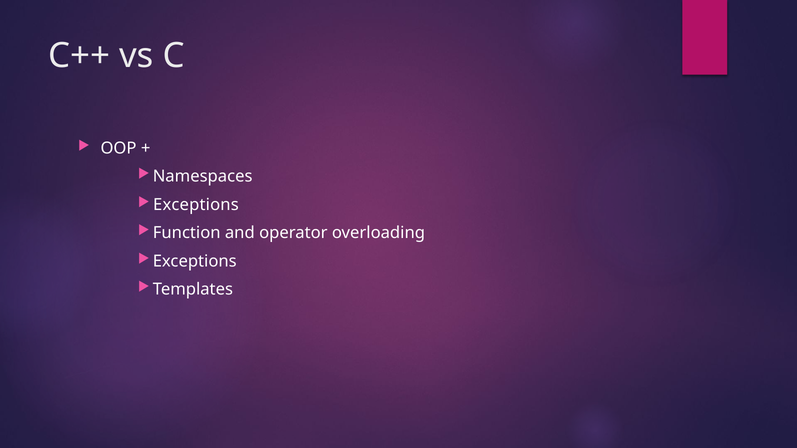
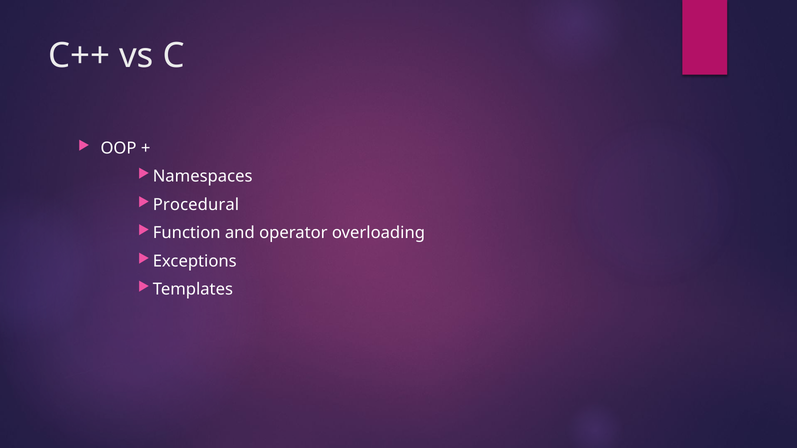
Exceptions: Exceptions -> Procedural (196, 205)
